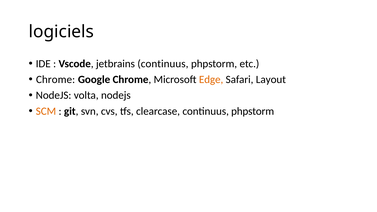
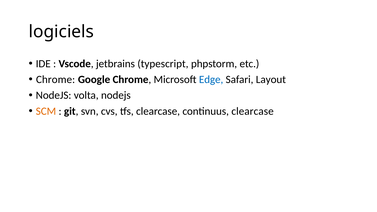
jetbrains continuus: continuus -> typescript (163, 64)
Edge colour: orange -> blue (211, 80)
clearcase continuus phpstorm: phpstorm -> clearcase (253, 111)
